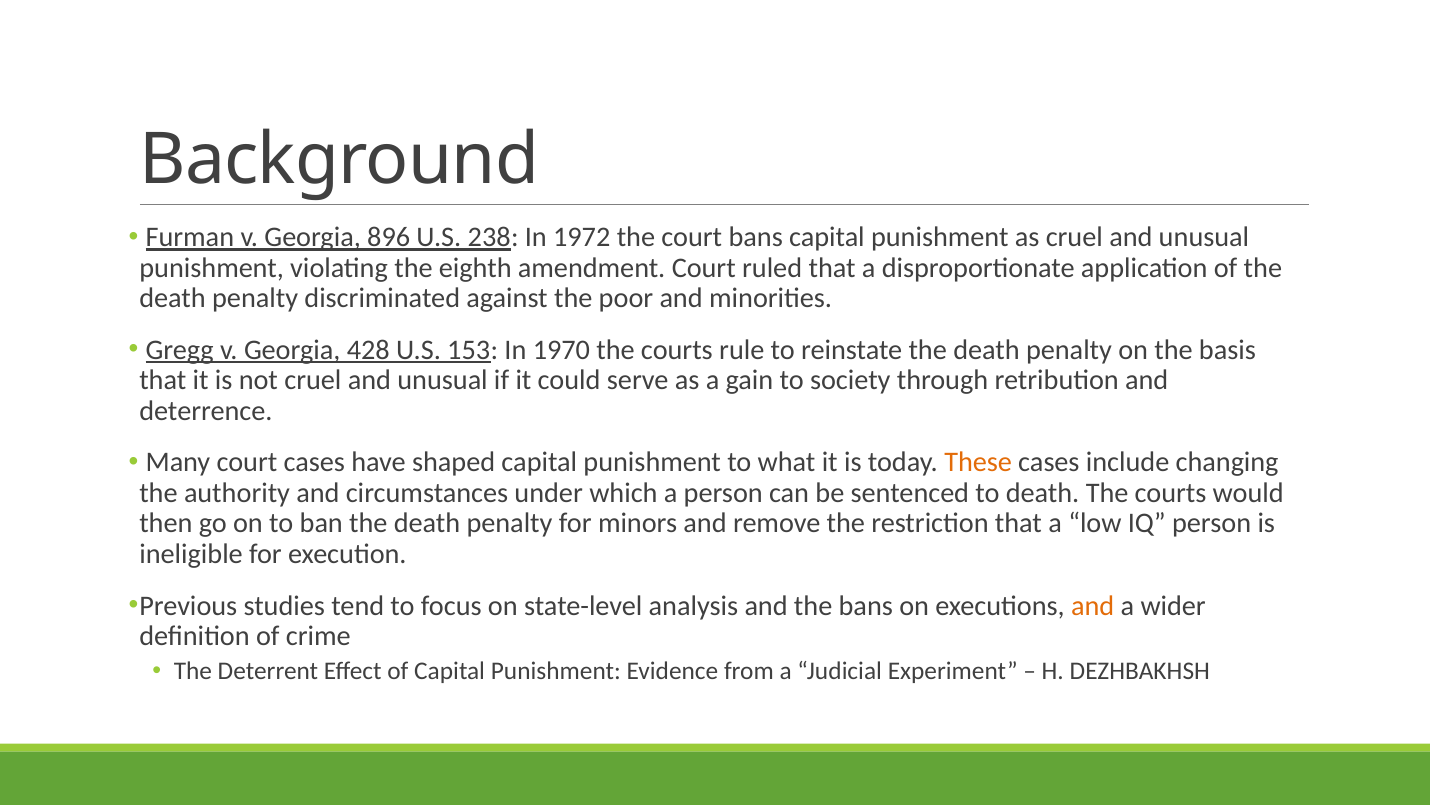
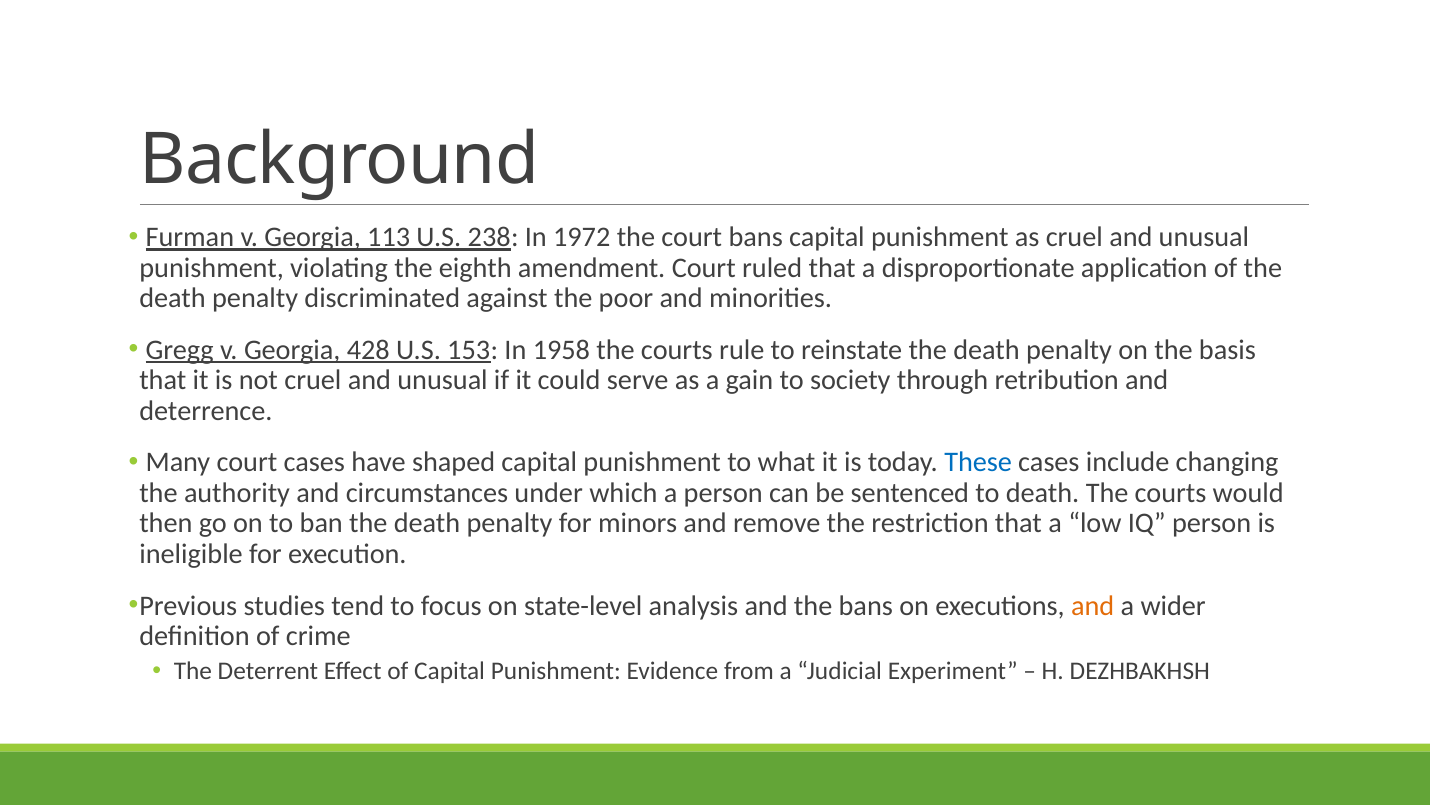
896: 896 -> 113 (389, 237)
1970: 1970 -> 1958 (561, 350)
These colour: orange -> blue (978, 462)
